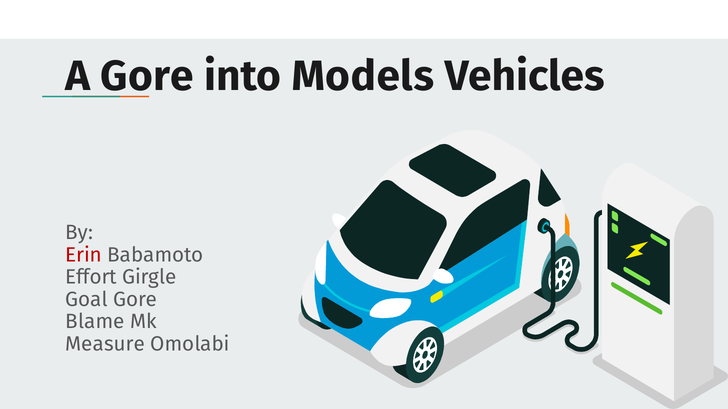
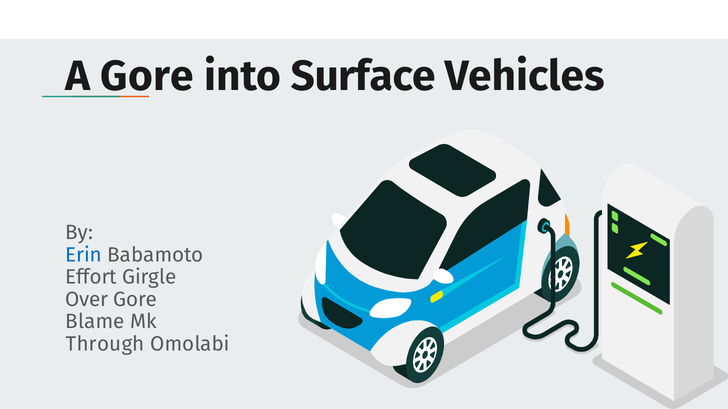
Models: Models -> Surface (363, 76)
Erin colour: red -> blue (84, 255)
Goal: Goal -> Over (87, 300)
Measure: Measure -> Through (105, 344)
